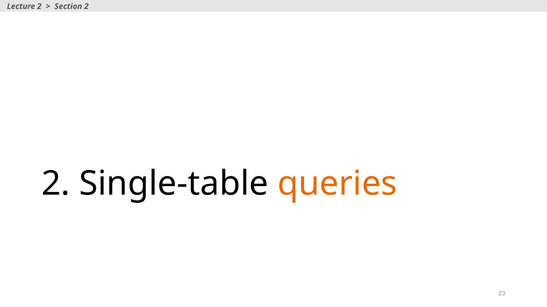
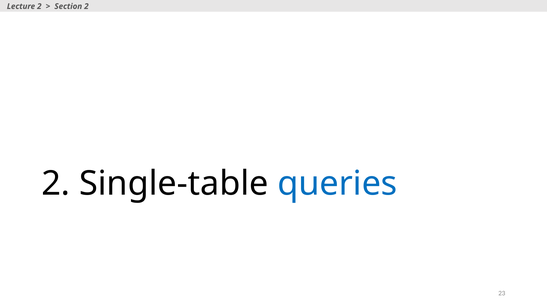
queries colour: orange -> blue (337, 184)
